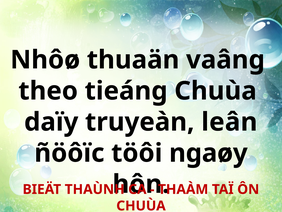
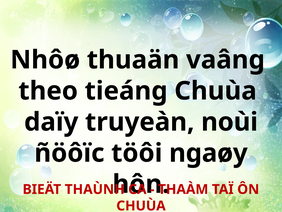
leân: leân -> noùi (230, 122)
